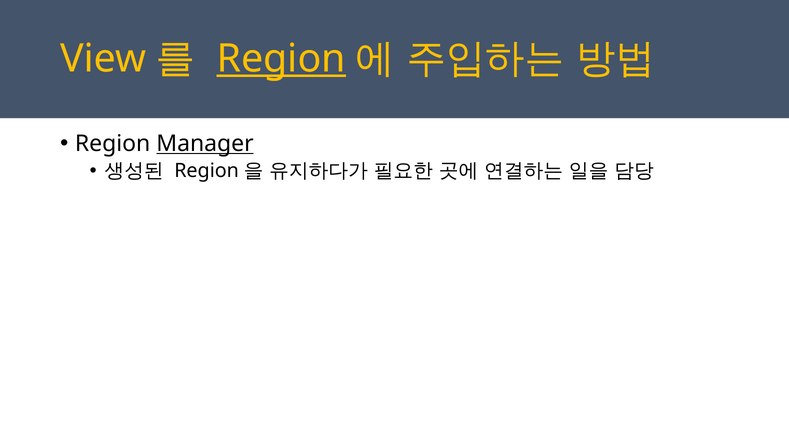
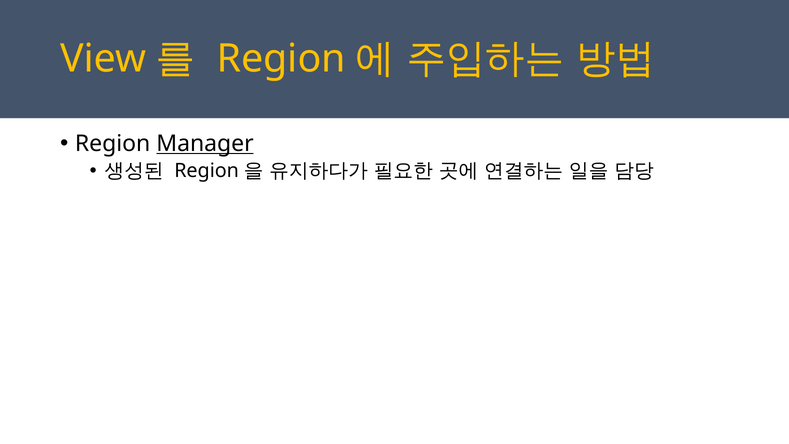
Region underline: present -> none (281, 59)
